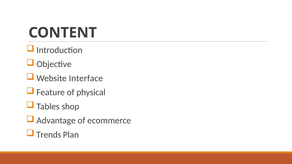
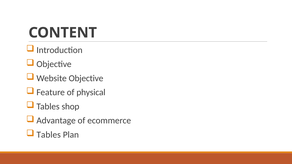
Website Interface: Interface -> Objective (86, 78)
Trends: Trends -> Tables (49, 135)
